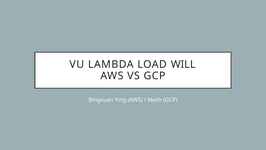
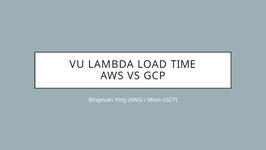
WILL: WILL -> TIME (183, 64)
